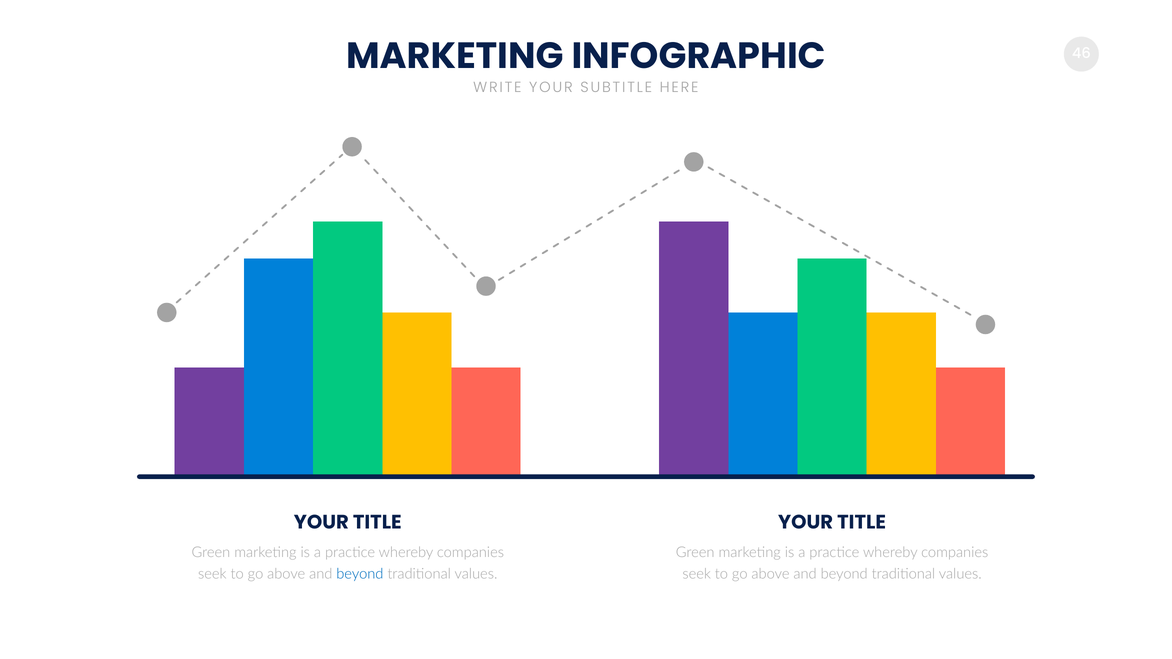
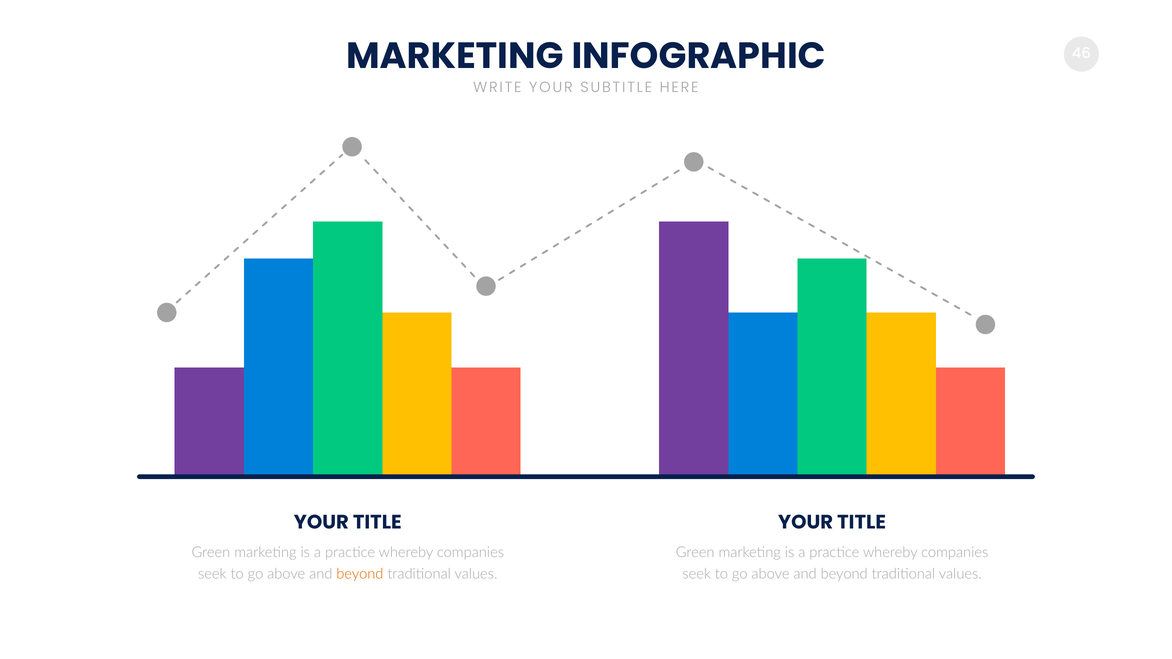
beyond colour: blue -> orange (360, 574)
